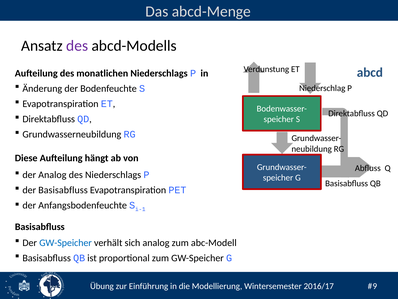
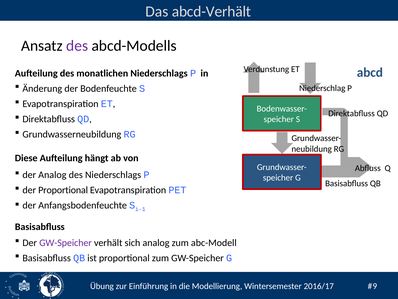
abcd-Menge: abcd-Menge -> abcd-Verhält (211, 11)
der Basisabfluss: Basisabfluss -> Proportional (63, 190)
GW-Speicher colour: blue -> purple (66, 242)
